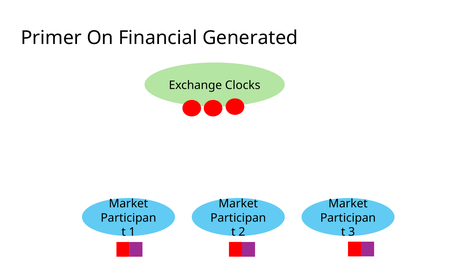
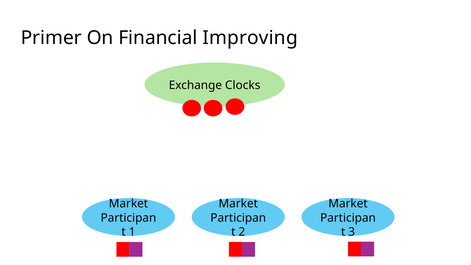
Generated: Generated -> Improving (250, 38)
